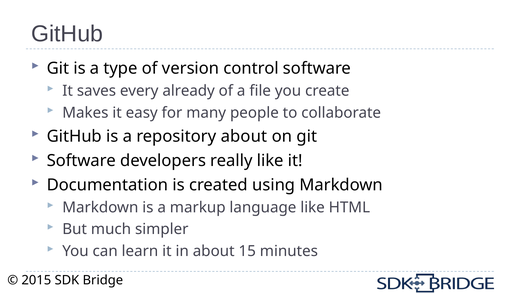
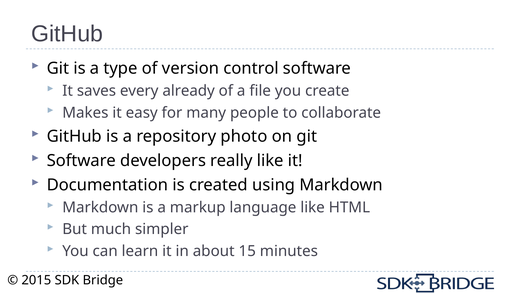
repository about: about -> photo (244, 136)
